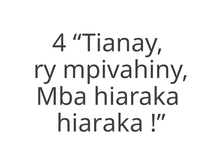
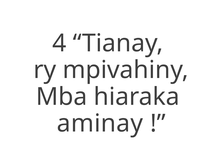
hiaraka: hiaraka -> aminay (100, 123)
